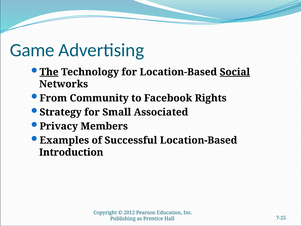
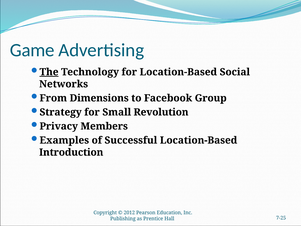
Social underline: present -> none (235, 72)
Community: Community -> Dimensions (99, 98)
Rights: Rights -> Group (211, 98)
Associated: Associated -> Revolution (161, 112)
